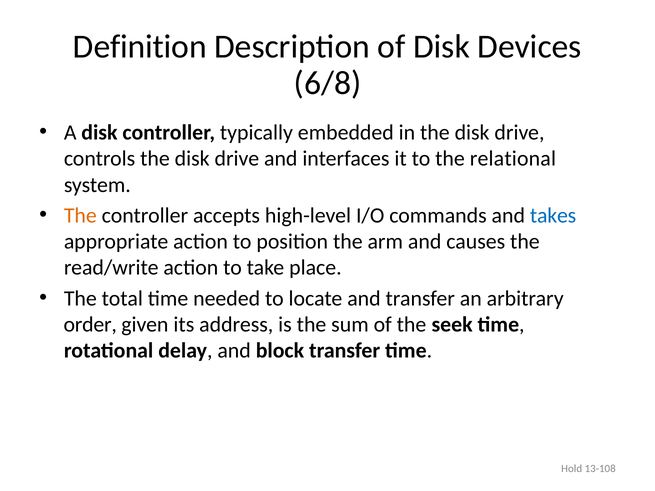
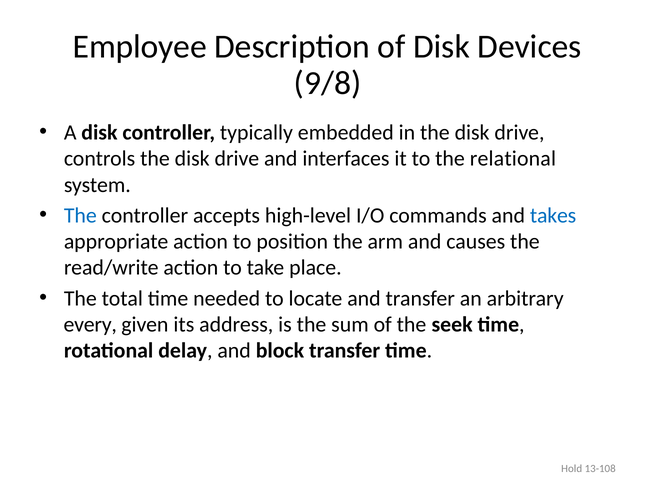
Definition: Definition -> Employee (140, 47)
6/8: 6/8 -> 9/8 (328, 83)
The colour: orange -> blue (80, 215)
order: order -> every (90, 325)
